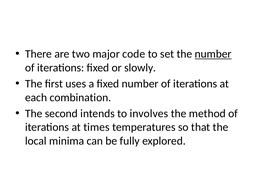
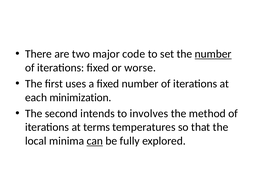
slowly: slowly -> worse (140, 68)
combination: combination -> minimization (80, 97)
times: times -> terms (97, 127)
can underline: none -> present (95, 141)
